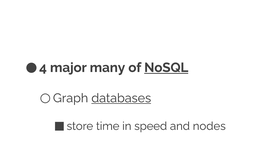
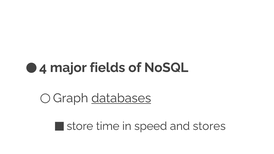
many: many -> fields (107, 68)
NoSQL underline: present -> none (166, 68)
nodes: nodes -> stores (209, 126)
